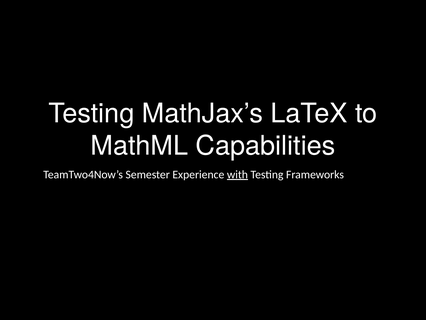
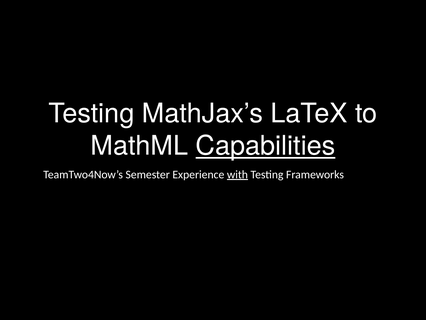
Capabilities underline: none -> present (265, 146)
